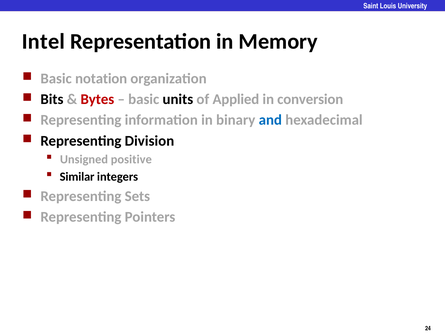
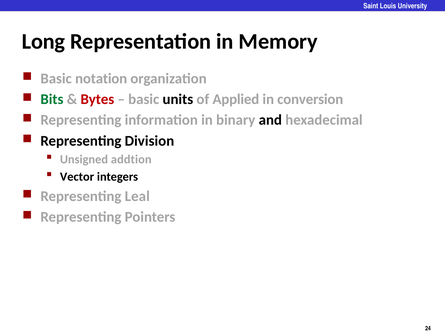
Intel: Intel -> Long (44, 41)
Bits colour: black -> green (52, 99)
and colour: blue -> black (270, 120)
positive: positive -> addtion (131, 159)
Similar: Similar -> Vector (77, 177)
Sets: Sets -> Leal (137, 196)
